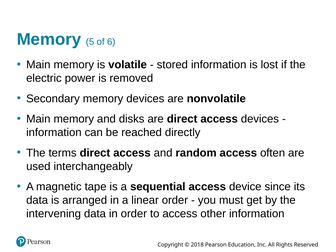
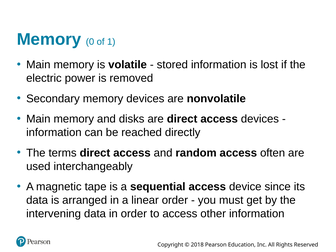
5: 5 -> 0 (90, 42)
6: 6 -> 1 (111, 42)
